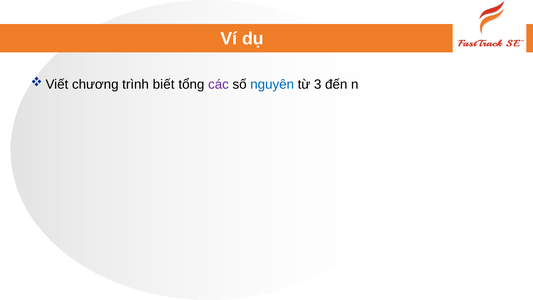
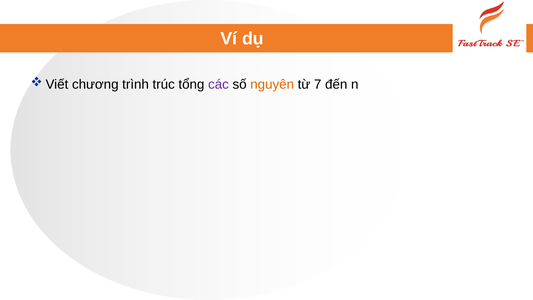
biết: biết -> trúc (164, 84)
nguyên colour: blue -> orange (272, 84)
3: 3 -> 7 (318, 84)
